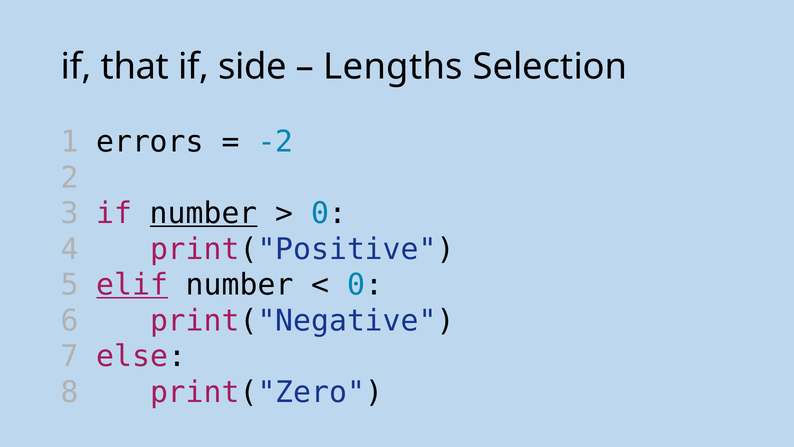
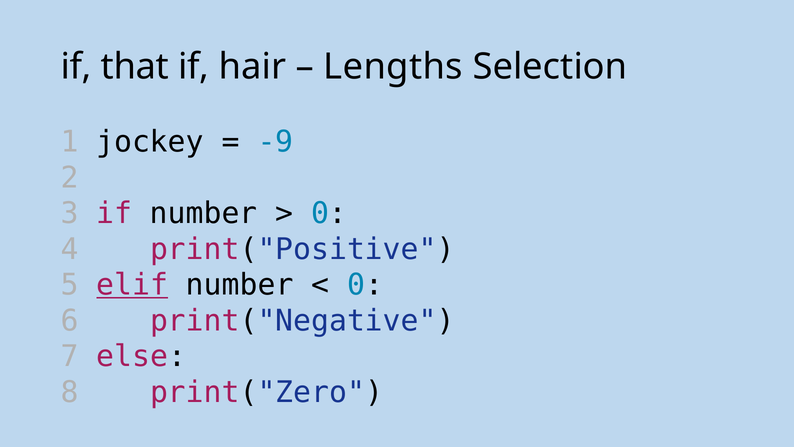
side: side -> hair (252, 67)
errors: errors -> jockey (150, 142)
-2: -2 -> -9 (275, 142)
number underline: present -> none (204, 213)
